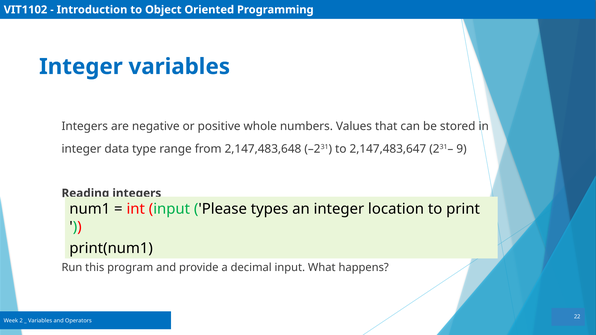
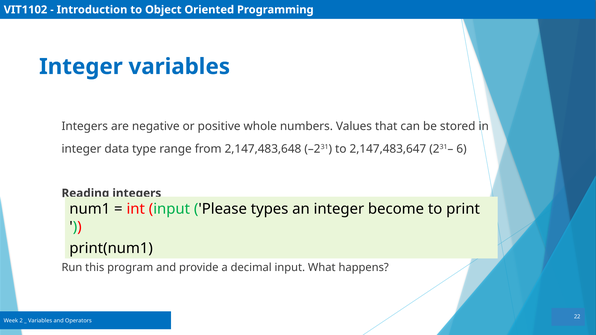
9: 9 -> 6 (462, 149)
location: location -> become (396, 209)
